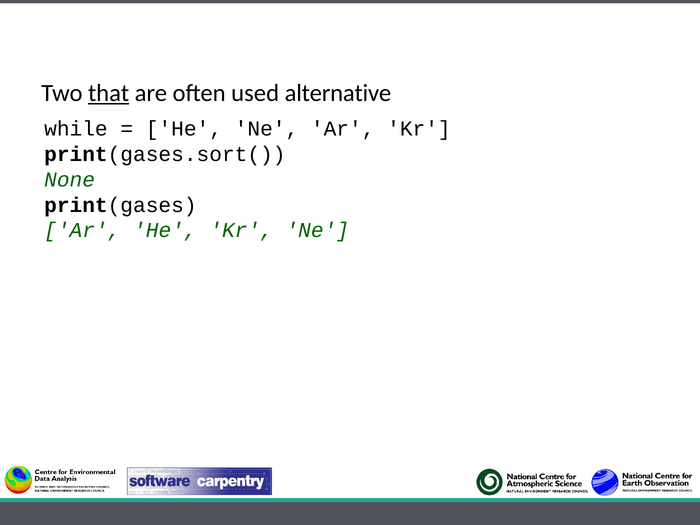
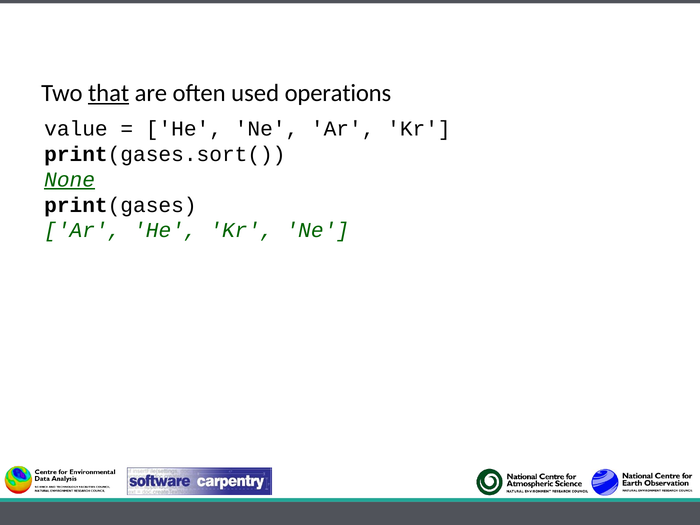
alternative: alternative -> operations (338, 93)
while: while -> value (76, 129)
None underline: none -> present (70, 180)
